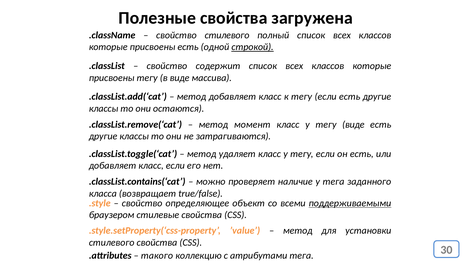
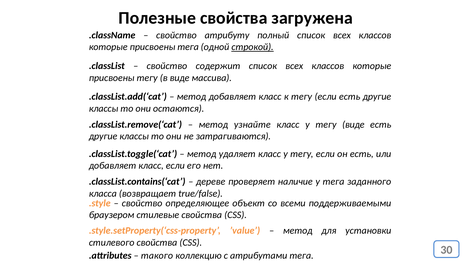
свойство стилевого: стилевого -> атрибуту (227, 35)
присвоены есть: есть -> тега (188, 47)
момент: момент -> узнайте (252, 124)
можно: можно -> дереве (211, 181)
поддерживаемыми underline: present -> none (350, 203)
